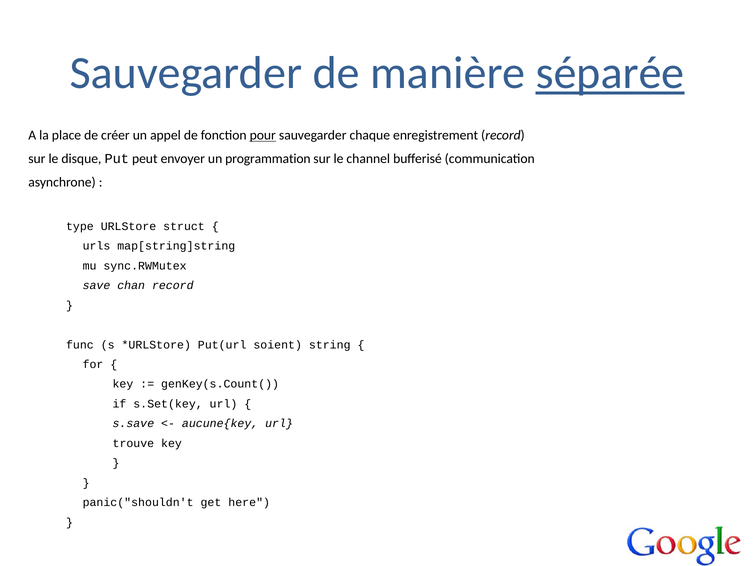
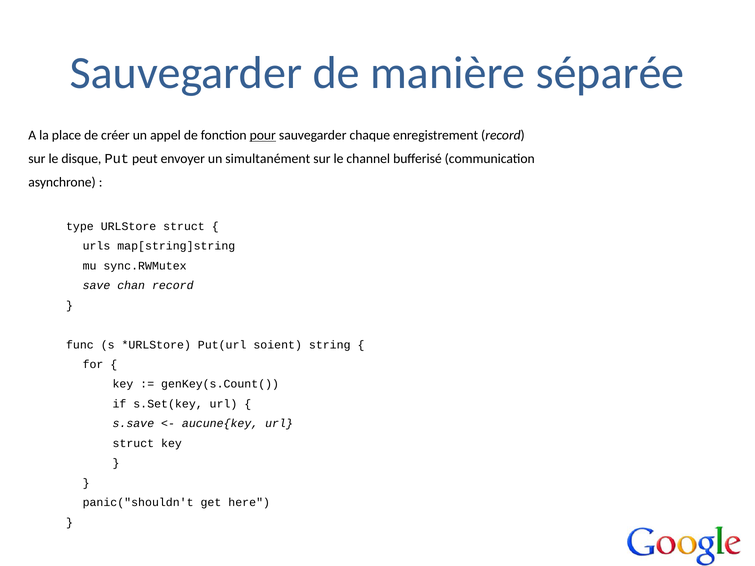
séparée underline: present -> none (610, 73)
programmation: programmation -> simultanément (268, 159)
trouve: trouve -> struct (133, 444)
